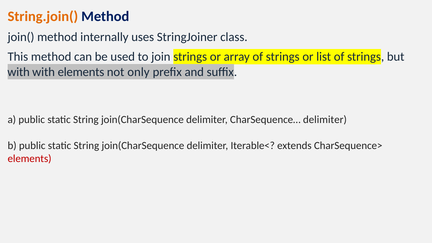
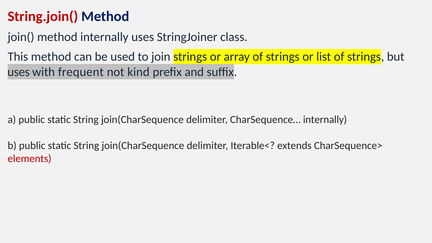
String.join( colour: orange -> red (43, 17)
with: with -> uses (19, 72)
with elements: elements -> frequent (81, 72)
only: only -> kind (138, 72)
CharSequence… delimiter: delimiter -> internally (325, 120)
